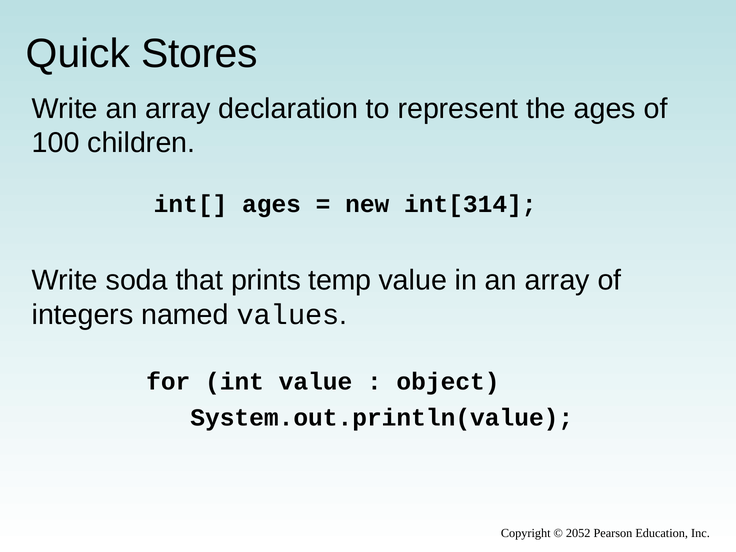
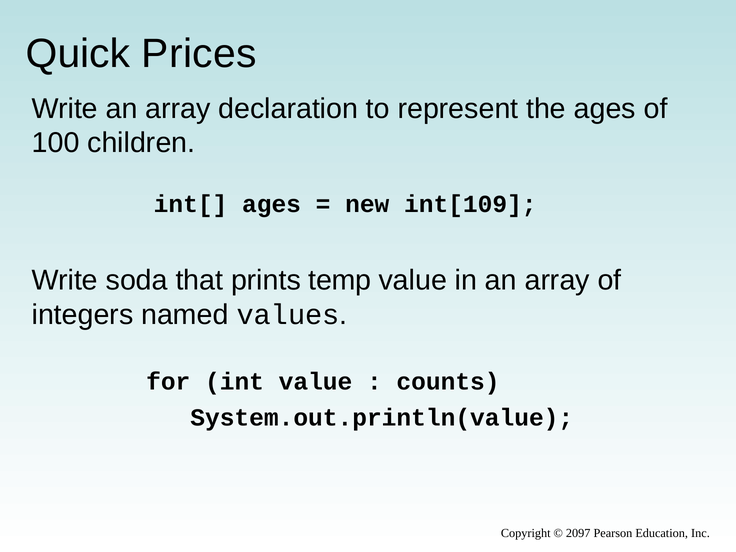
Stores: Stores -> Prices (199, 54)
int[314: int[314 -> int[109 (470, 204)
object: object -> counts (448, 382)
2052: 2052 -> 2097 (578, 533)
